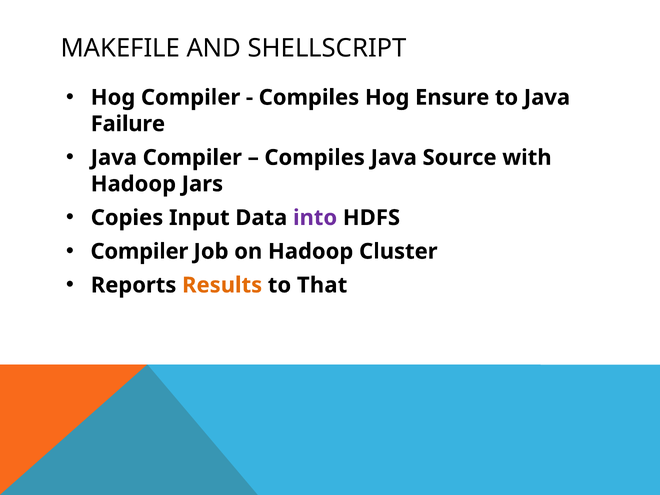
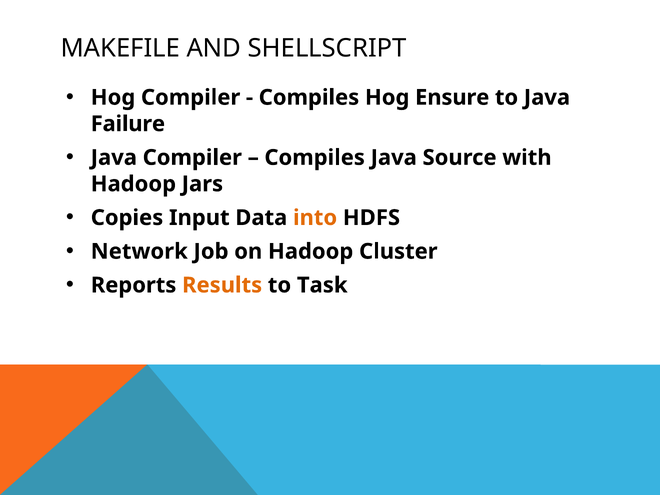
into colour: purple -> orange (315, 218)
Compiler: Compiler -> Network (139, 251)
That: That -> Task (322, 285)
